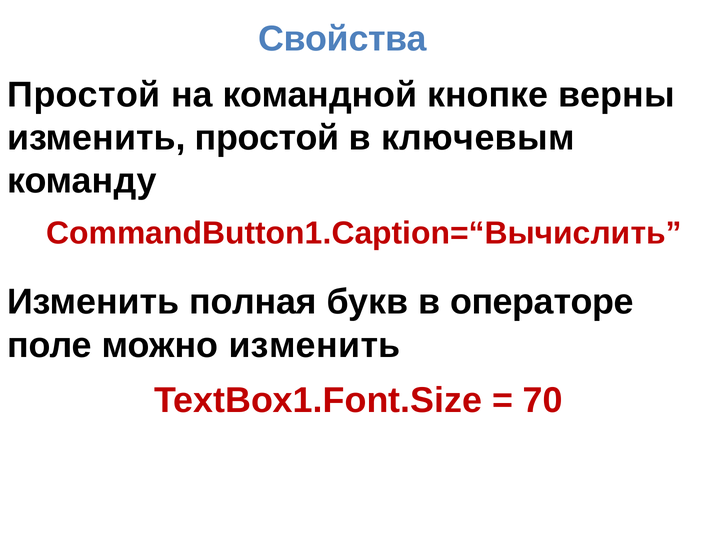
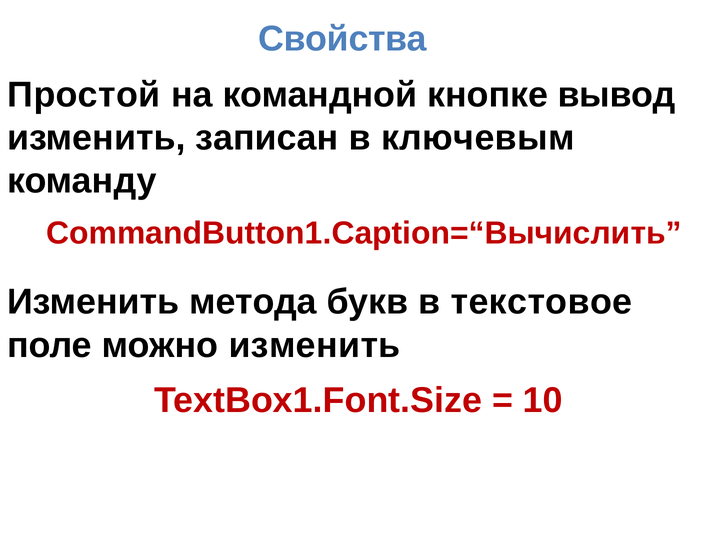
верны: верны -> вывод (617, 95)
изменить простой: простой -> записан (267, 138)
полная: полная -> метода (253, 302)
операторе: операторе -> текстовое (542, 302)
70: 70 -> 10 (543, 400)
